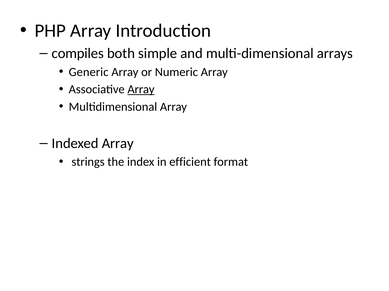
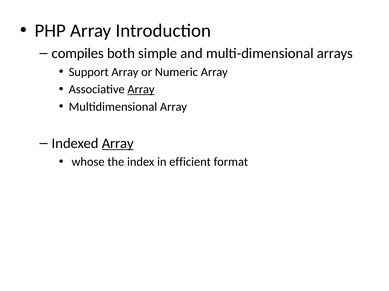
Generic: Generic -> Support (89, 72)
Array underline: none -> present (118, 144)
strings: strings -> whose (88, 162)
